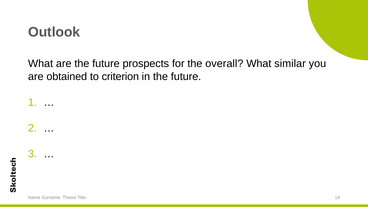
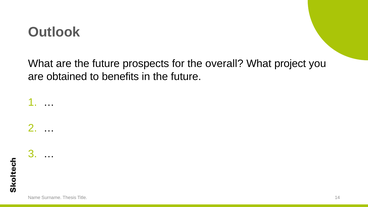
similar: similar -> project (290, 64)
criterion: criterion -> benefits (120, 77)
